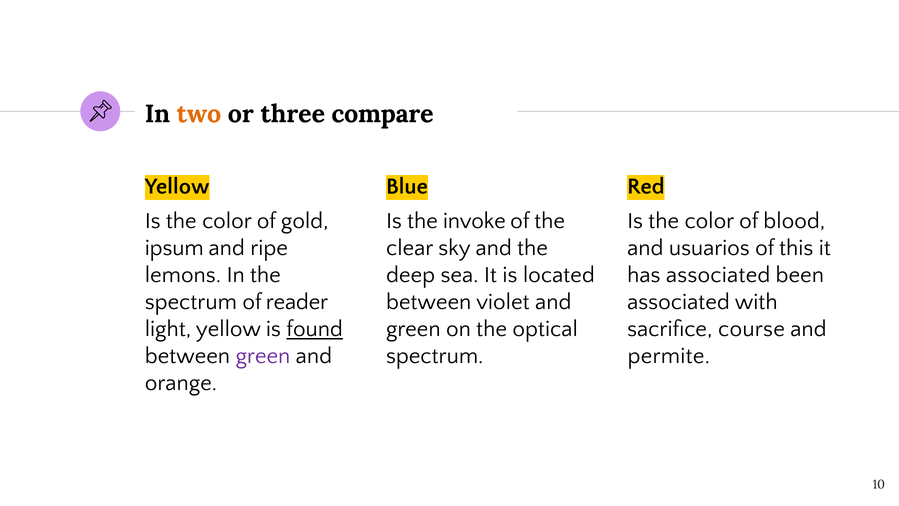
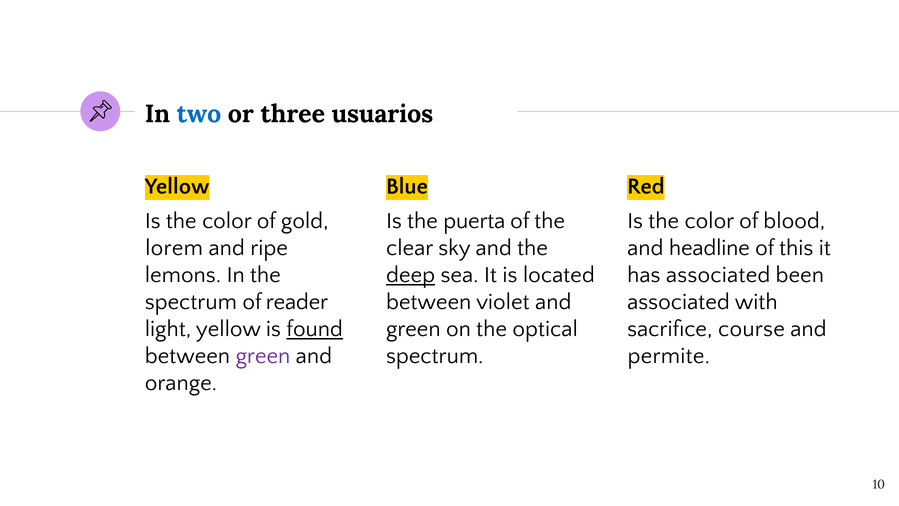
two colour: orange -> blue (199, 114)
compare: compare -> usuarios (382, 114)
invoke: invoke -> puerta (474, 221)
ipsum: ipsum -> lorem (174, 248)
usuarios: usuarios -> headline (709, 248)
deep underline: none -> present (411, 275)
